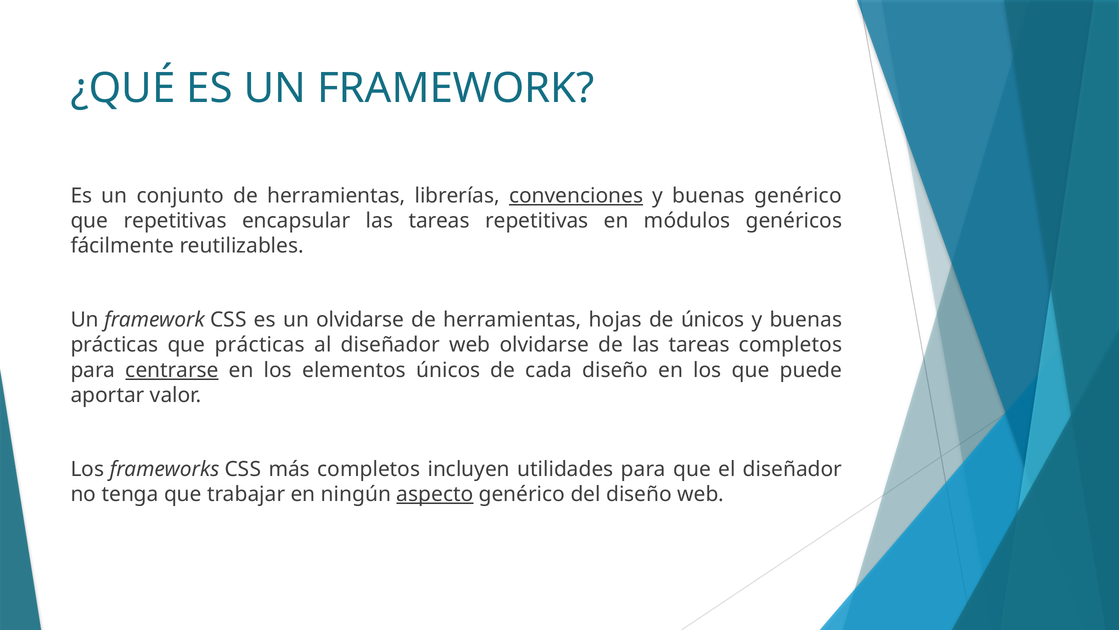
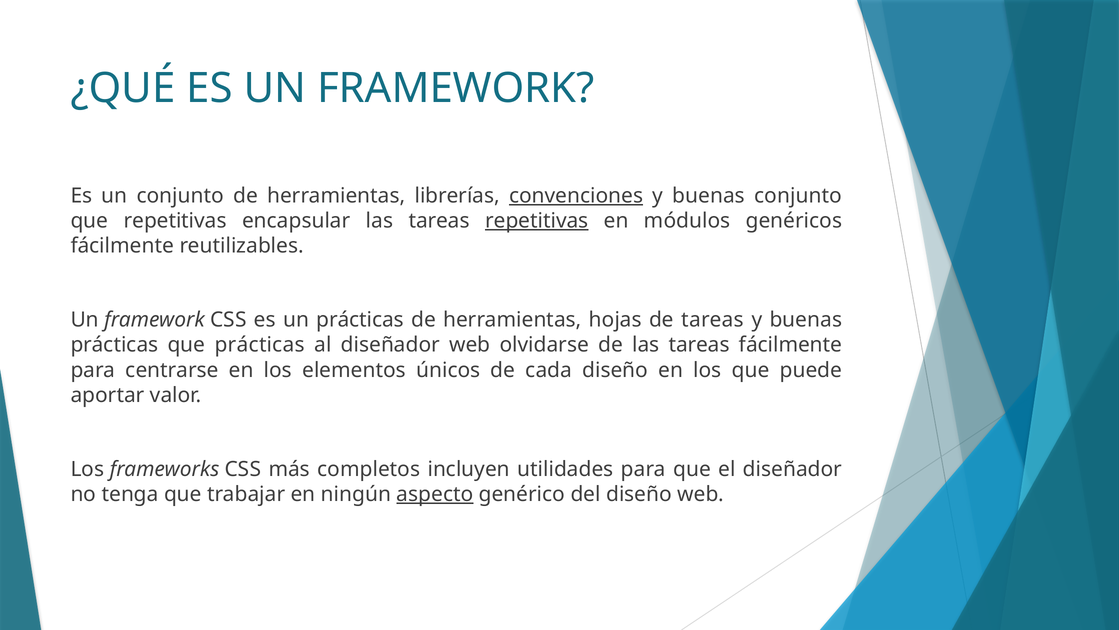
buenas genérico: genérico -> conjunto (798, 195)
repetitivas underline: none -> present (537, 221)
un olvidarse: olvidarse -> prácticas (360, 319)
de únicos: únicos -> tareas (713, 319)
tareas completos: completos -> fácilmente (791, 345)
centrarse underline: present -> none (172, 370)
